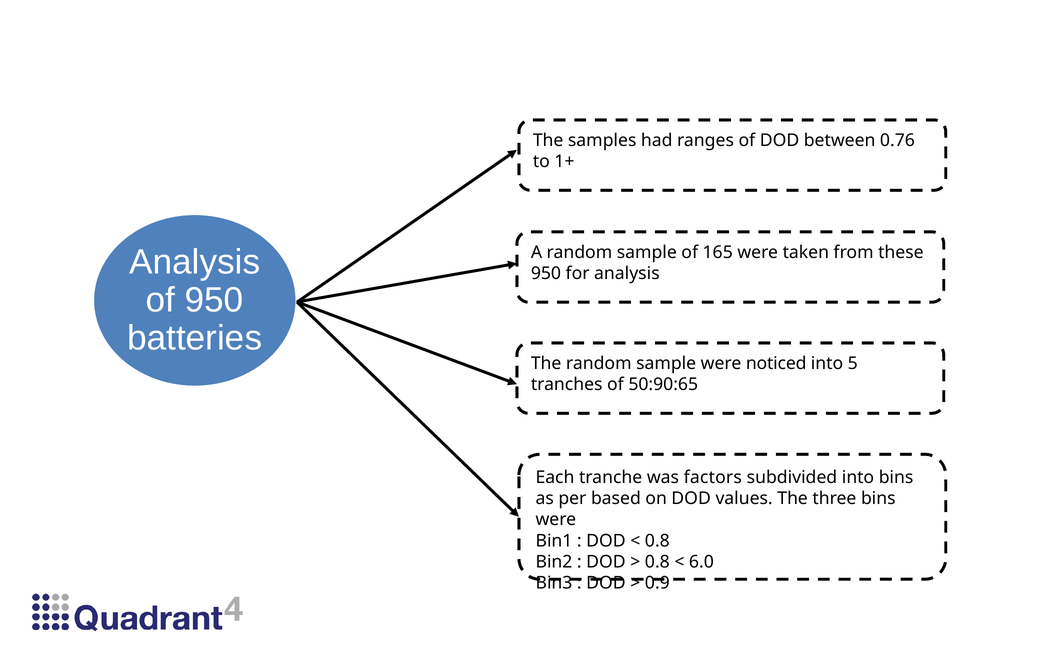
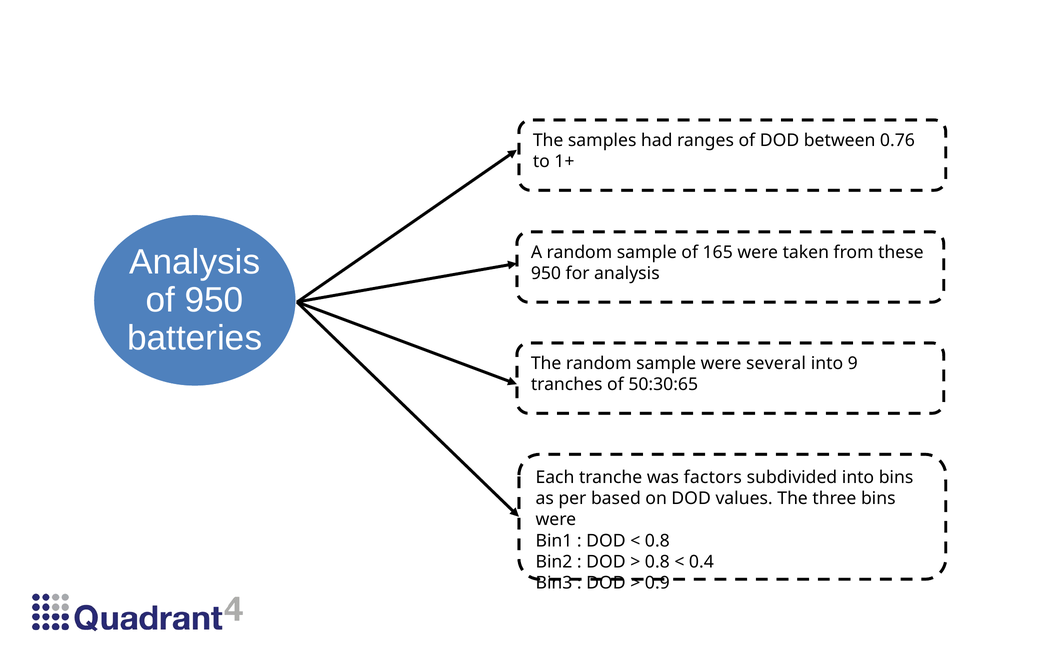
noticed: noticed -> several (776, 364)
5: 5 -> 9 (853, 364)
50:90:65: 50:90:65 -> 50:30:65 (663, 385)
6.0: 6.0 -> 0.4 (701, 562)
